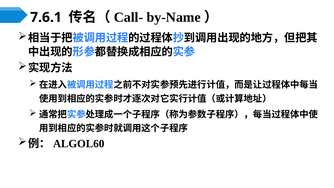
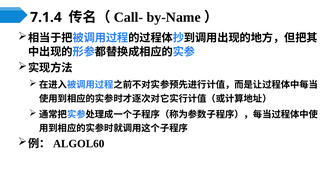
7.6.1: 7.6.1 -> 7.1.4 (46, 17)
